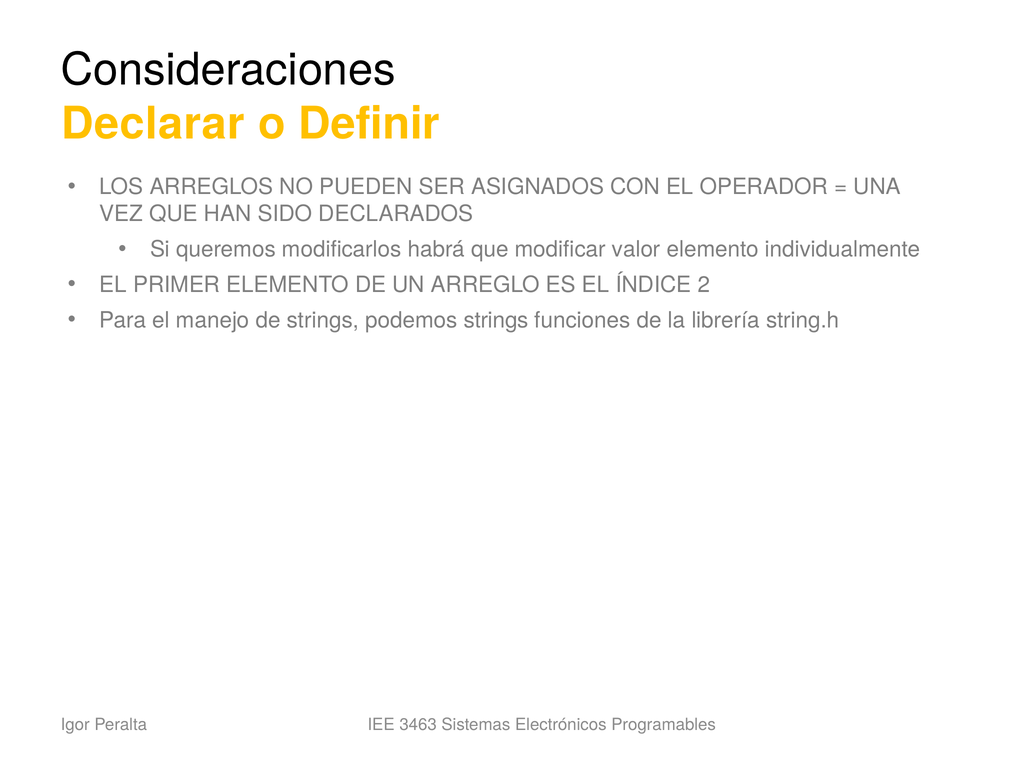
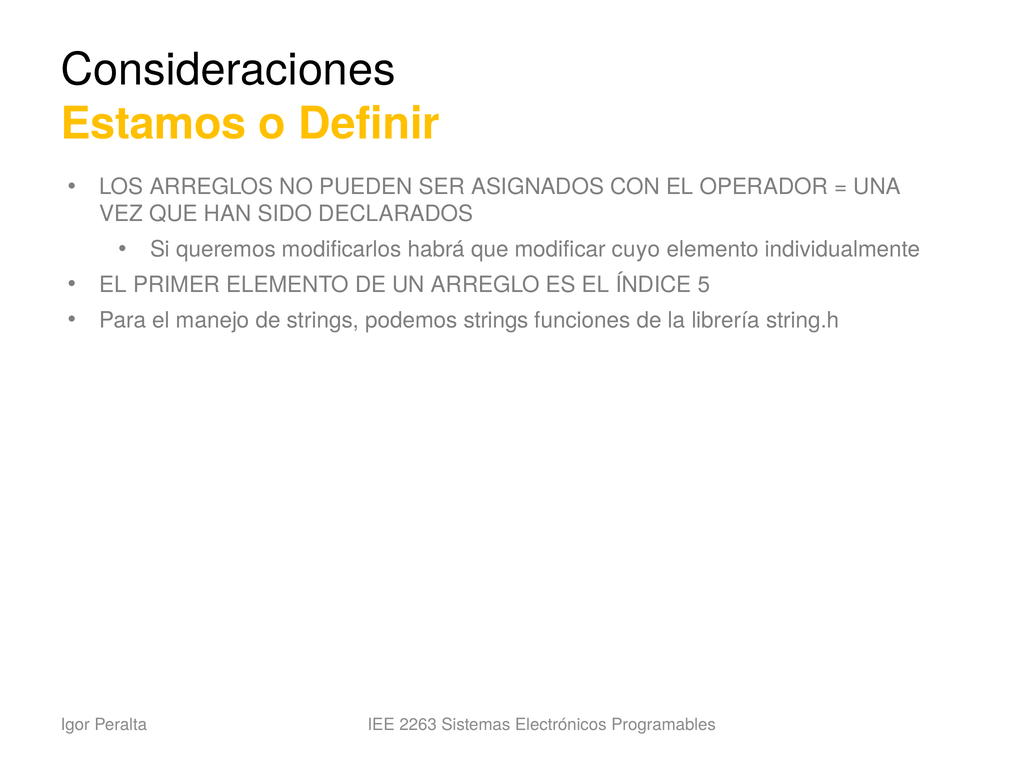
Declarar: Declarar -> Estamos (153, 124)
valor: valor -> cuyo (636, 249)
2: 2 -> 5 (704, 285)
3463: 3463 -> 2263 (418, 725)
